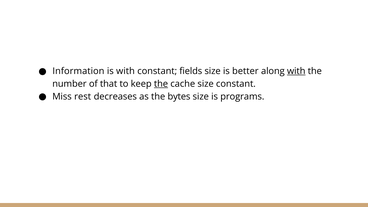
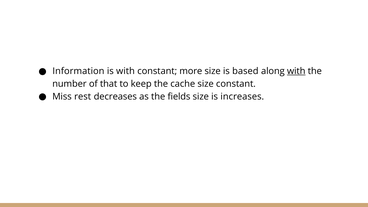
fields: fields -> more (191, 71)
better: better -> based (245, 71)
the underline: present -> none (161, 84)
bytes: bytes -> fields (179, 96)
programs: programs -> increases (242, 96)
